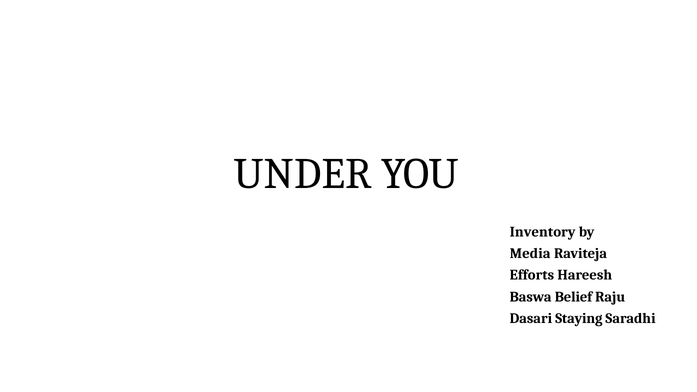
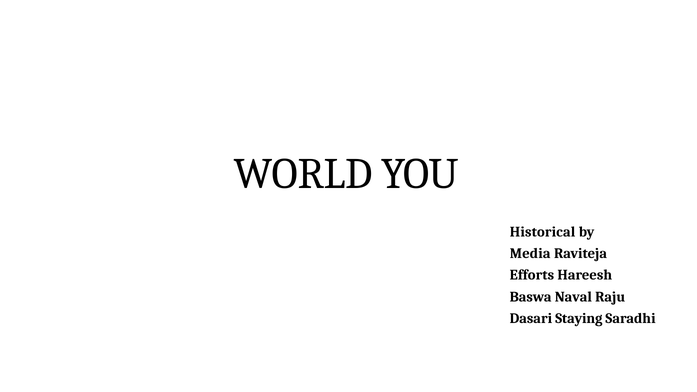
UNDER: UNDER -> WORLD (303, 174)
Inventory: Inventory -> Historical (543, 232)
Belief: Belief -> Naval (573, 297)
